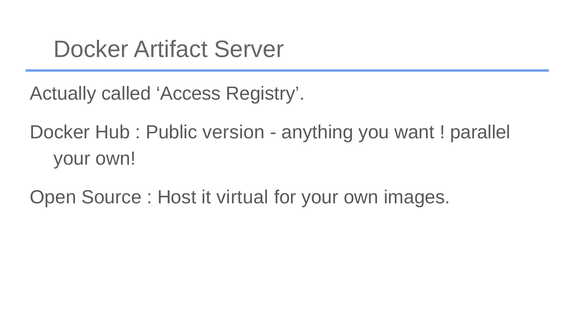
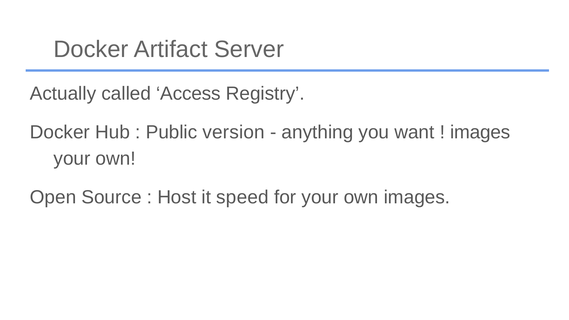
parallel: parallel -> images (480, 132)
virtual: virtual -> speed (243, 197)
